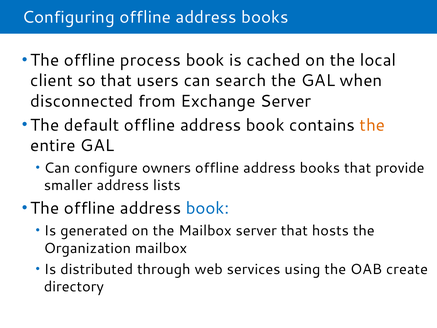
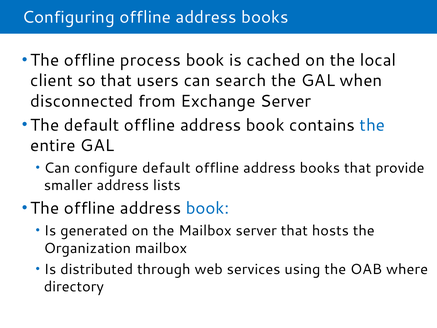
the colour: orange -> blue (372, 125)
configure owners: owners -> default (166, 168)
create: create -> where (407, 269)
